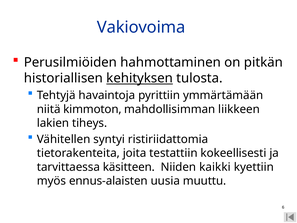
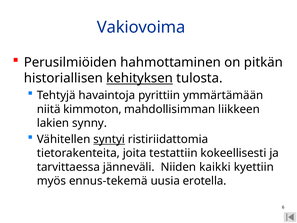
tiheys: tiheys -> synny (90, 123)
syntyi underline: none -> present (109, 139)
käsitteen: käsitteen -> jänneväli (129, 167)
ennus-alaisten: ennus-alaisten -> ennus-tekemä (108, 181)
muuttu: muuttu -> erotella (205, 181)
